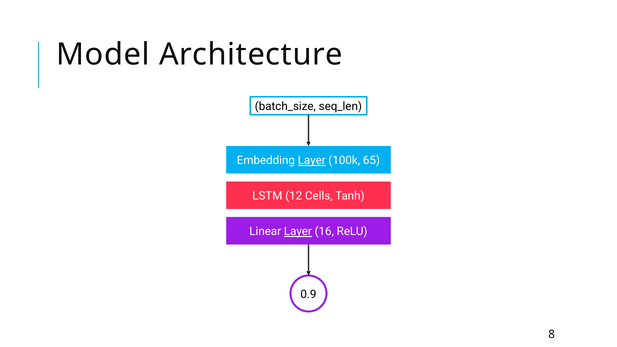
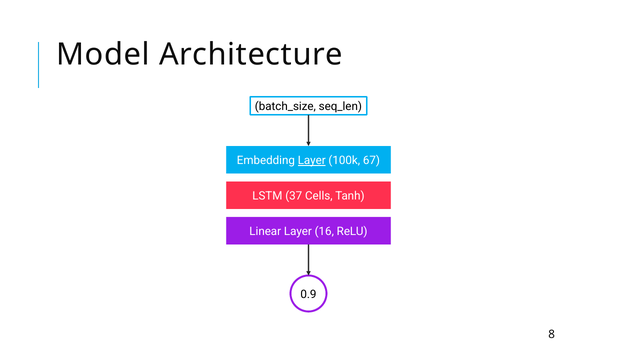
65: 65 -> 67 (371, 161)
12: 12 -> 37 (294, 196)
Layer underline: present -> none (298, 232)
